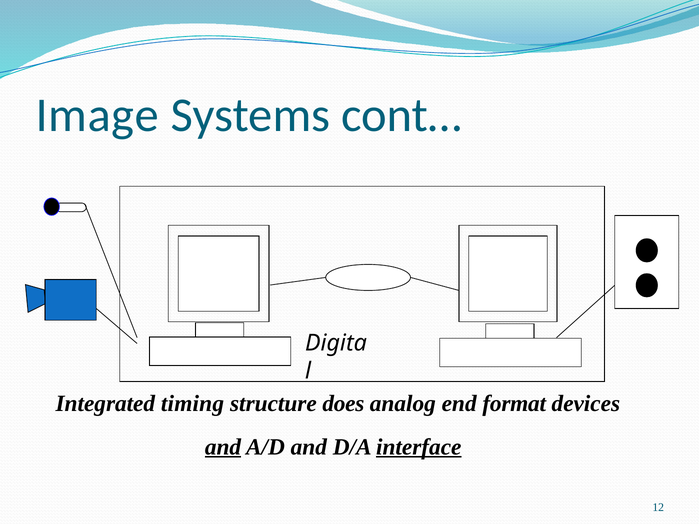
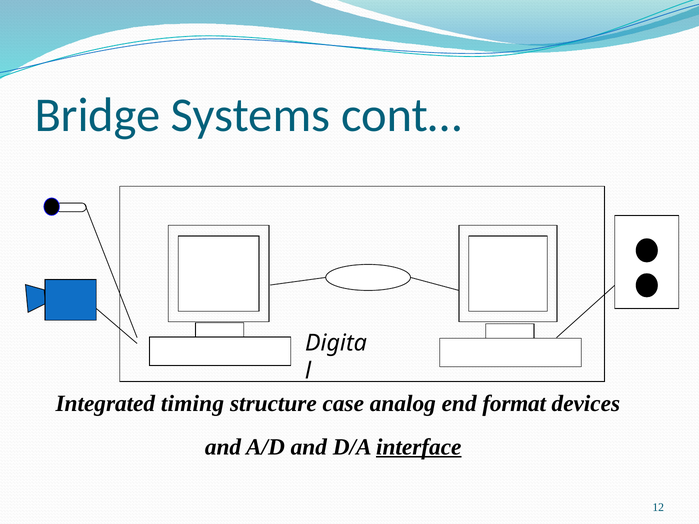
Image: Image -> Bridge (98, 115)
does: does -> case (343, 404)
and underline: present -> none (223, 447)
